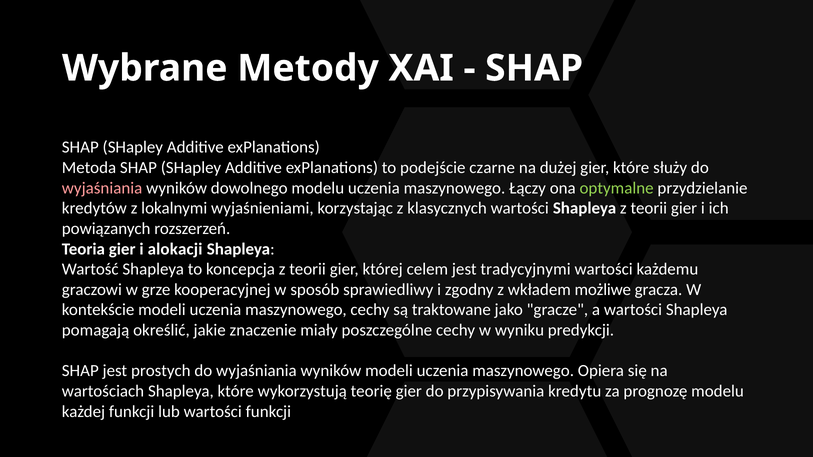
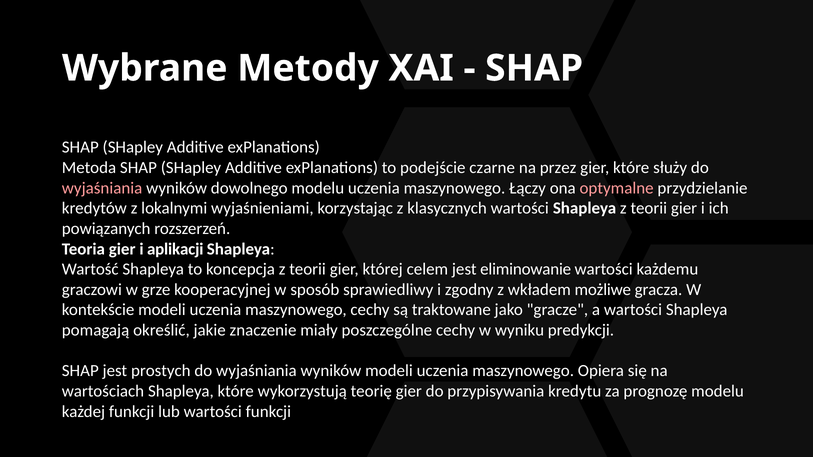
dużej: dużej -> przez (558, 168)
optymalne colour: light green -> pink (617, 188)
alokacji: alokacji -> aplikacji (175, 249)
tradycyjnymi: tradycyjnymi -> eliminowanie (526, 269)
